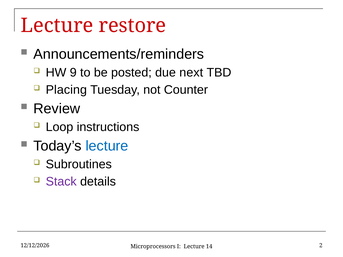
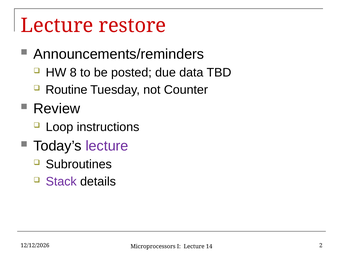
9: 9 -> 8 (73, 73)
next: next -> data (191, 73)
Placing: Placing -> Routine (66, 90)
lecture colour: blue -> purple (107, 146)
